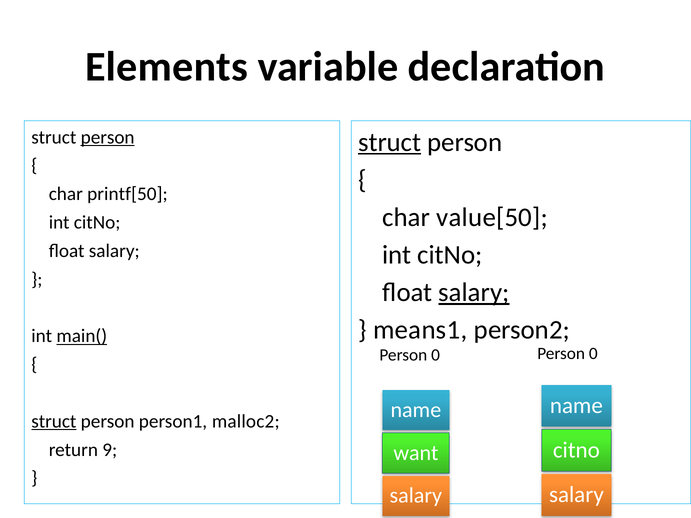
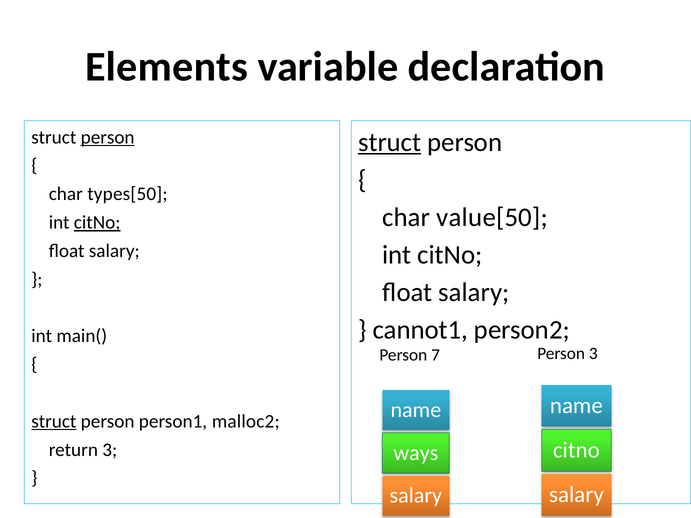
printf[50: printf[50 -> types[50 (127, 194)
citNo underline: none -> present (97, 223)
salary underline: present -> none (474, 293)
means1: means1 -> cannot1 (420, 330)
main( underline: present -> none (82, 336)
0: 0 -> 7 (436, 355)
0: 0 -> 3 (593, 354)
return 9: 9 -> 3 (110, 450)
want: want -> ways (416, 453)
